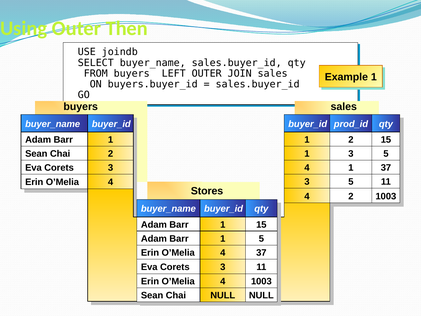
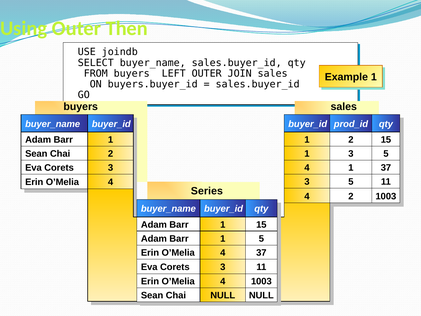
Stores: Stores -> Series (207, 191)
